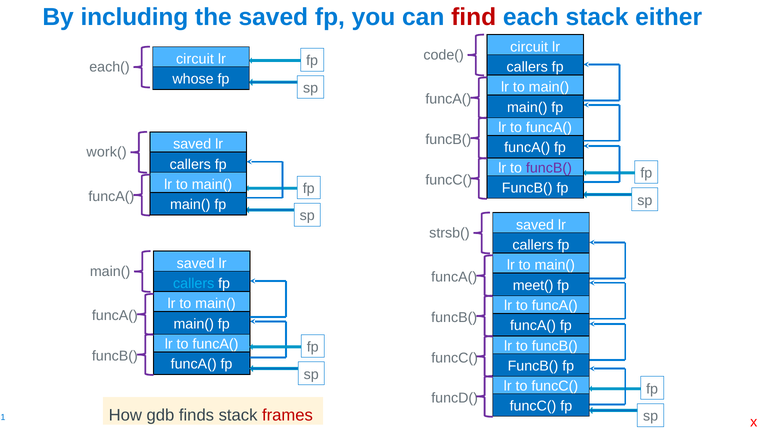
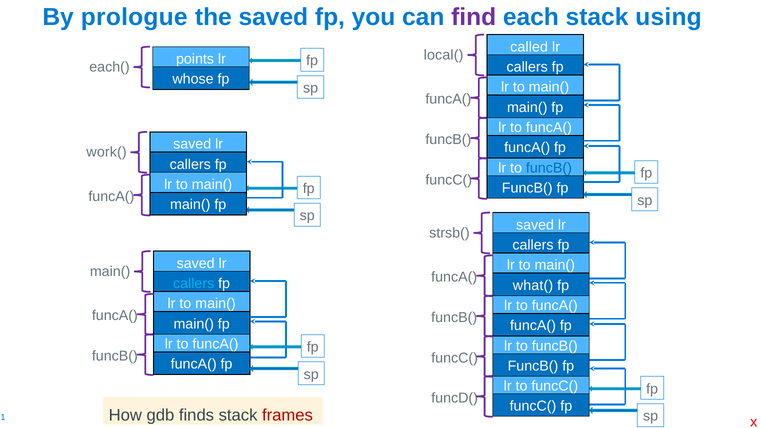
including: including -> prologue (134, 17)
find colour: red -> purple (474, 17)
either: either -> using (669, 17)
circuit: circuit -> called (529, 47)
code(: code( -> local( (444, 55)
circuit: circuit -> points (195, 59)
funcB( colour: purple -> blue (549, 168)
meet(: meet( -> what( (533, 285)
